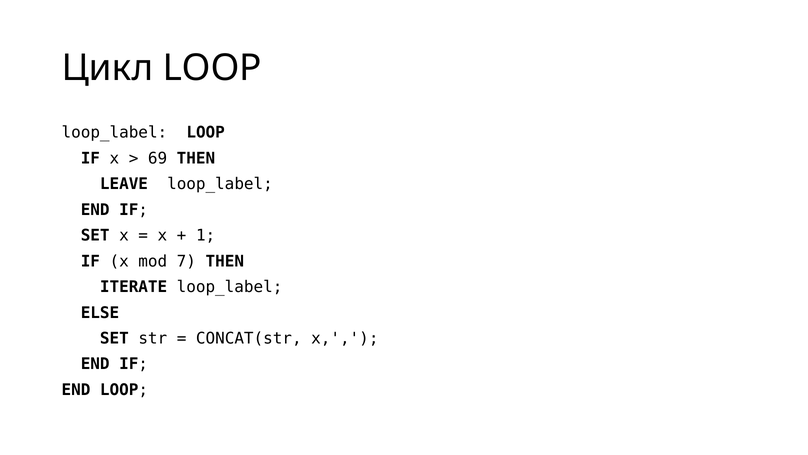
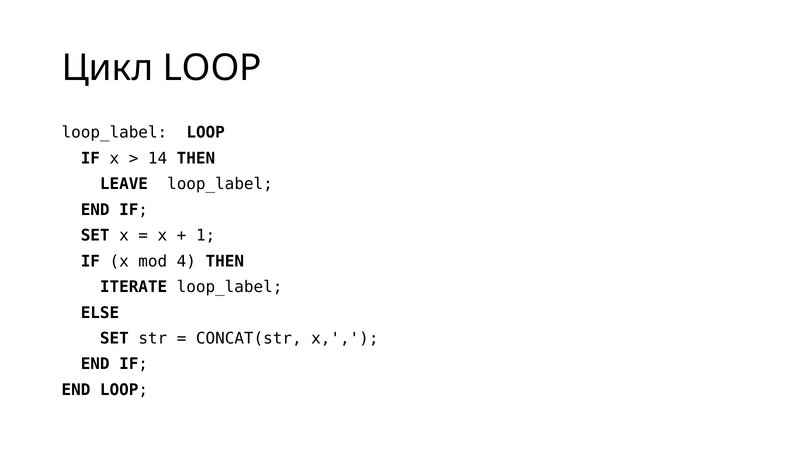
69: 69 -> 14 (158, 158)
7: 7 -> 4 (186, 261)
